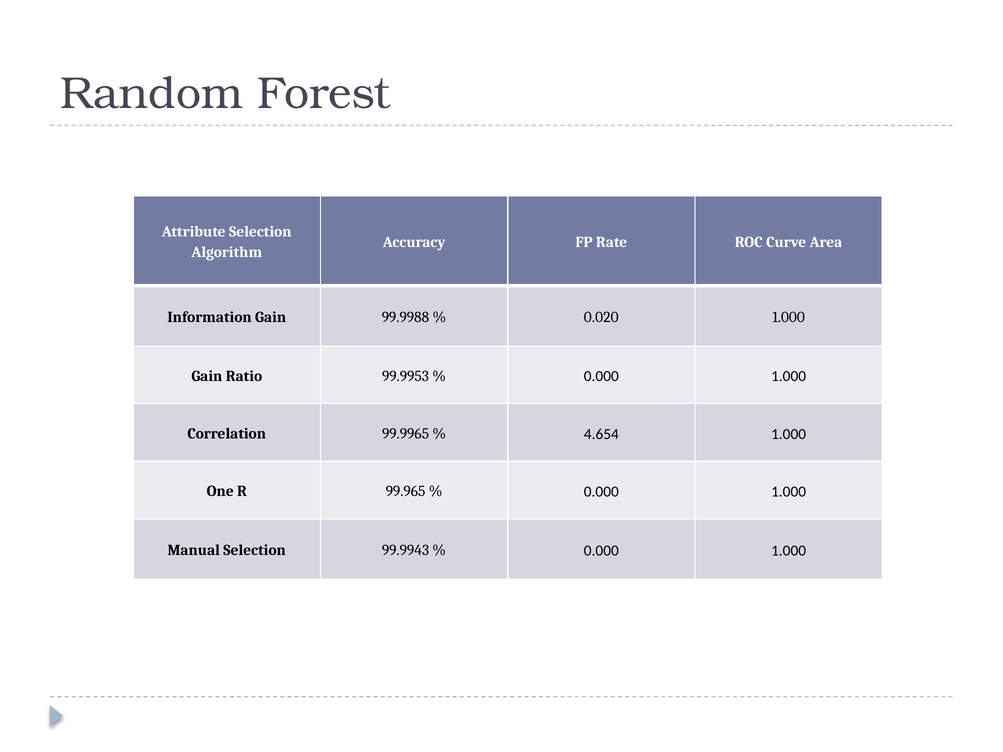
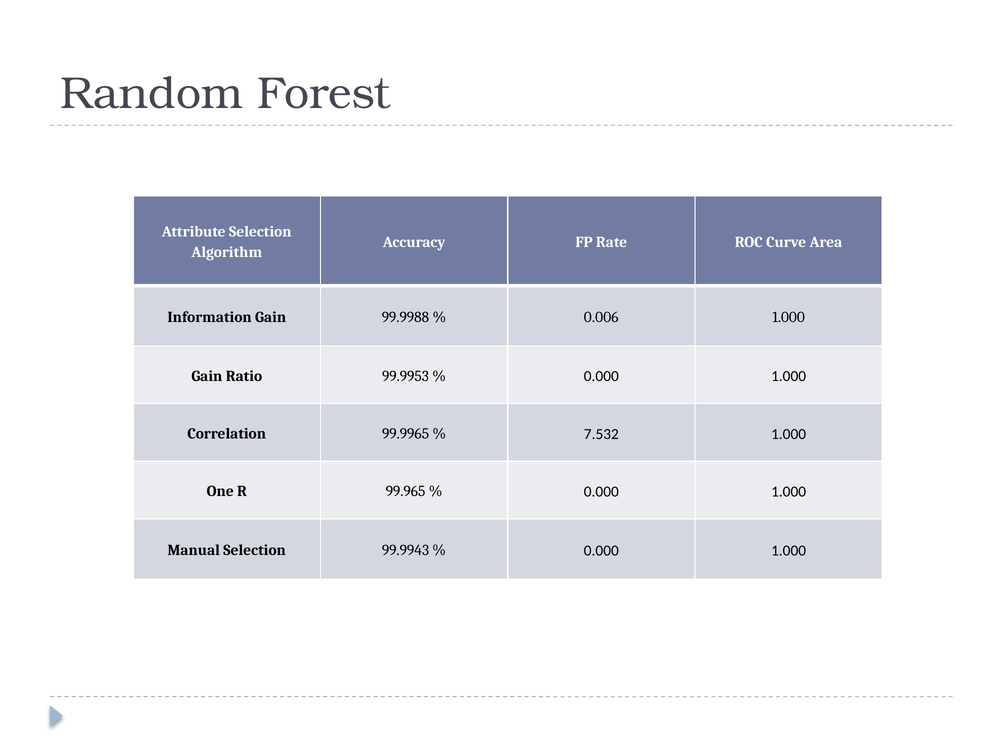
0.020: 0.020 -> 0.006 (601, 317)
4.654: 4.654 -> 7.532 (601, 434)
